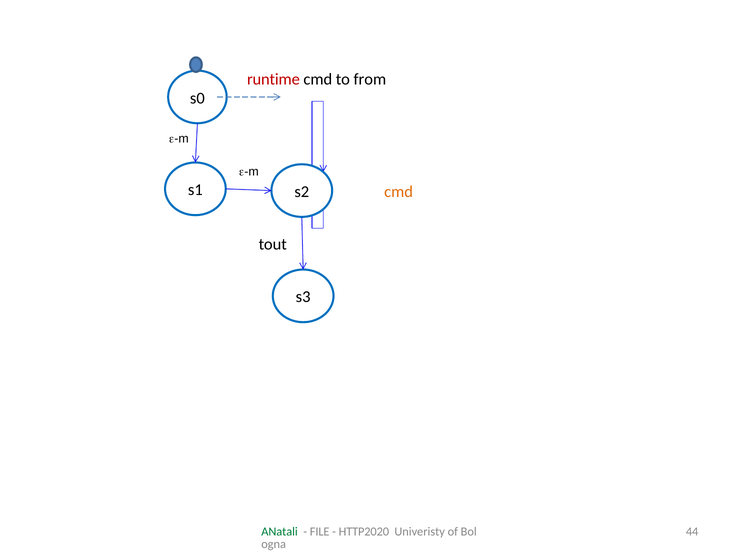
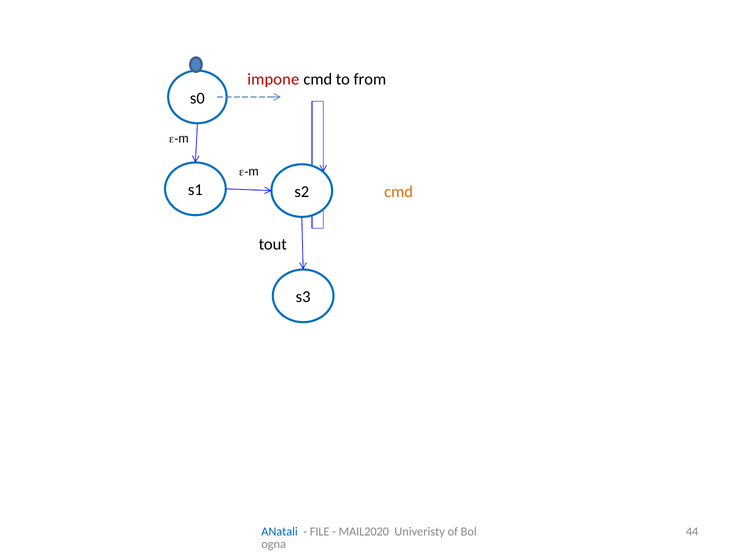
runtime: runtime -> impone (273, 79)
ANatali colour: green -> blue (280, 532)
HTTP2020: HTTP2020 -> MAIL2020 (364, 532)
